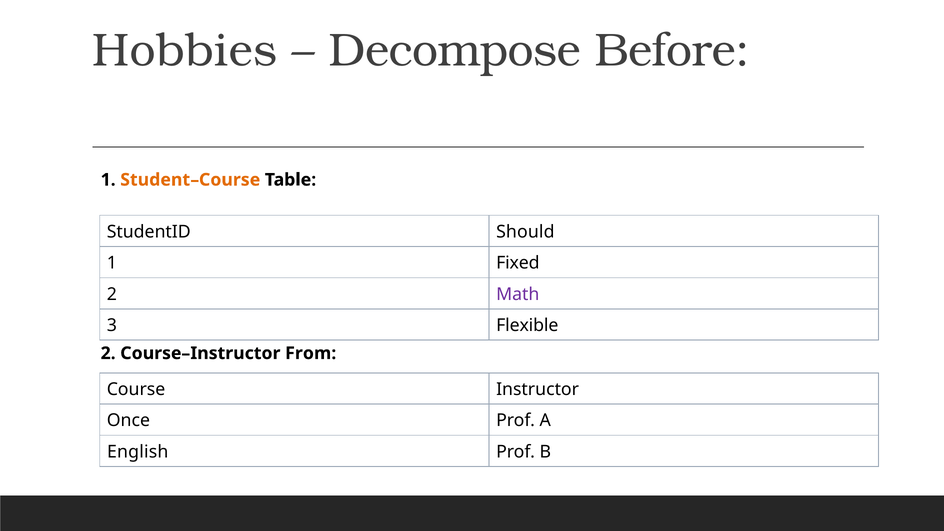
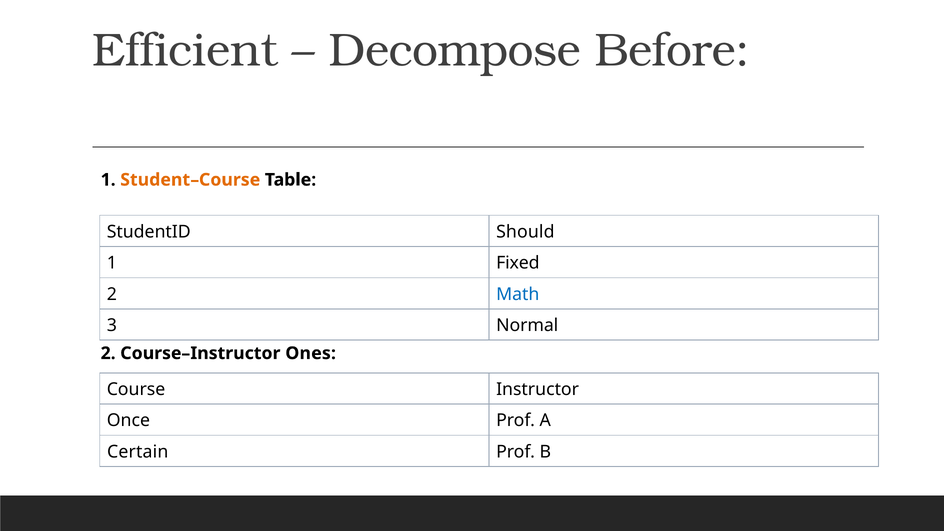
Hobbies: Hobbies -> Efficient (185, 50)
Math colour: purple -> blue (518, 294)
Flexible: Flexible -> Normal (527, 325)
From: From -> Ones (311, 353)
English: English -> Certain (138, 452)
